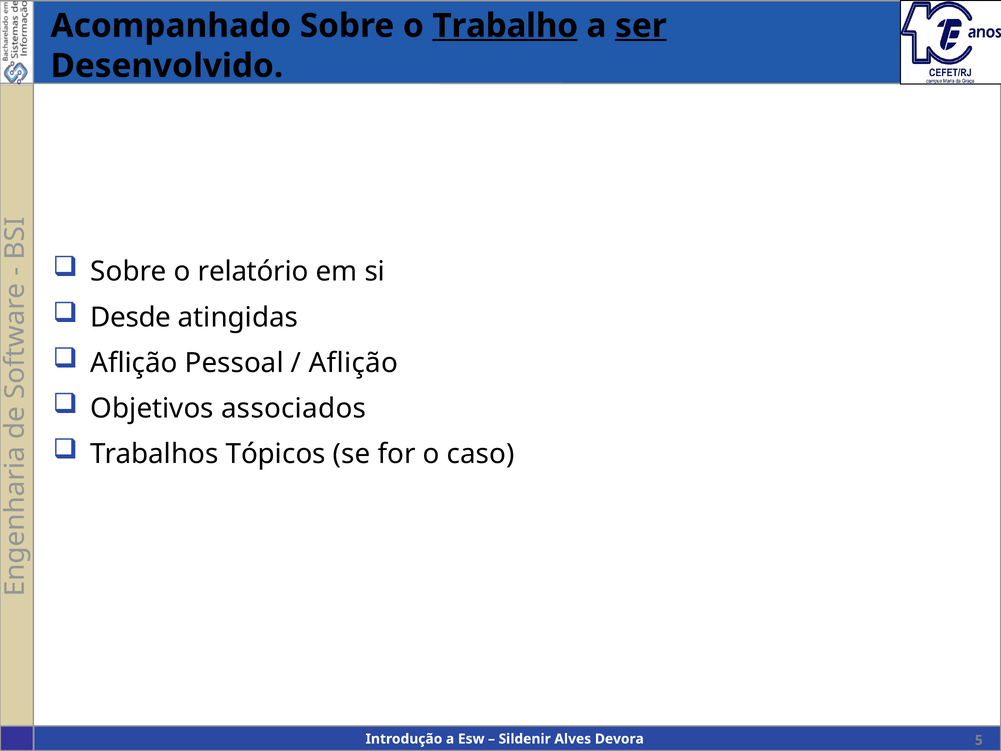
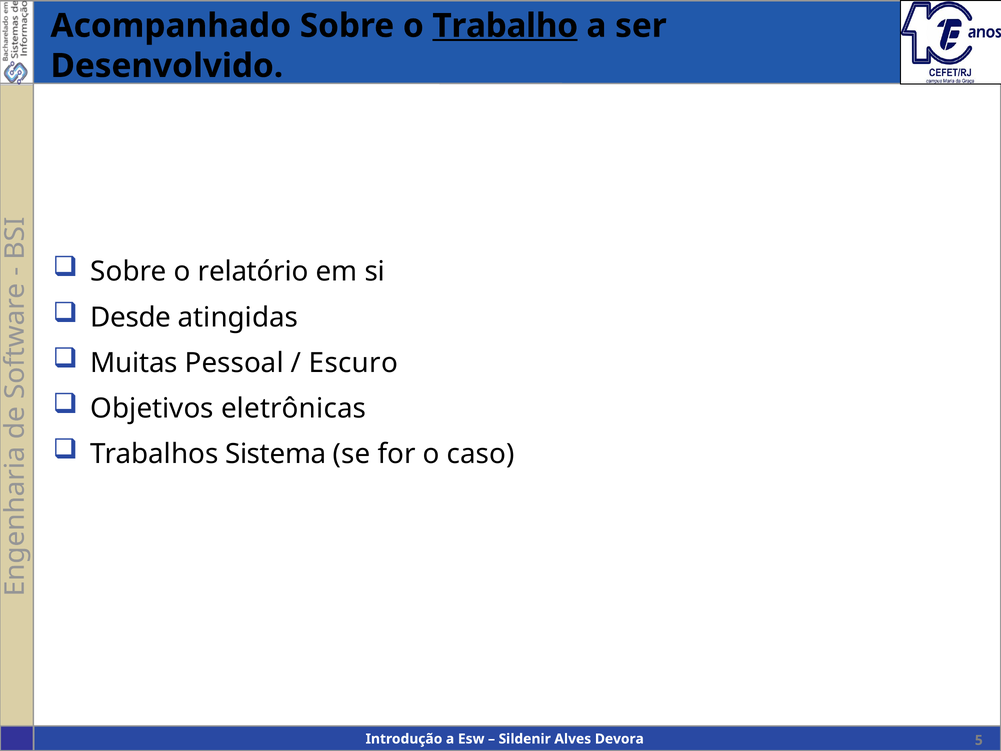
ser underline: present -> none (641, 26)
Aflição: Aflição -> Muitas (134, 363)
Aflição: Aflição -> Escuro (353, 363)
associados: associados -> eletrônicas (294, 408)
Tópicos: Tópicos -> Sistema (276, 454)
